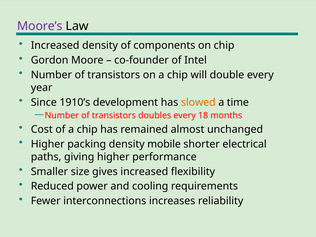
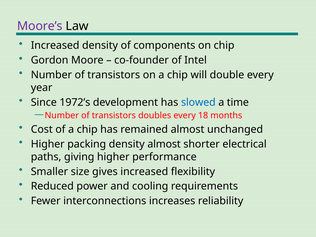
1910’s: 1910’s -> 1972’s (75, 102)
slowed colour: orange -> blue (198, 102)
density mobile: mobile -> almost (164, 144)
